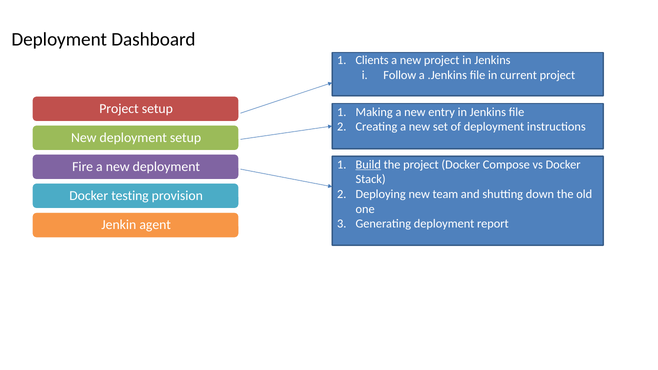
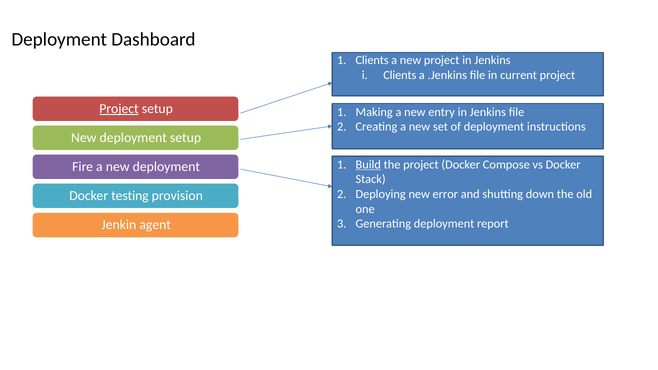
Follow: Follow -> Clients (400, 75)
Project underline: none -> present (119, 109)
team: team -> error (445, 194)
